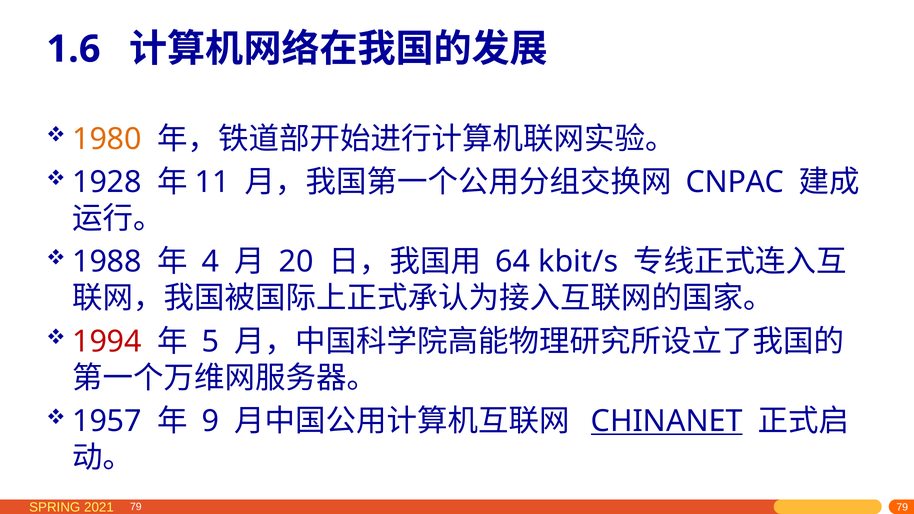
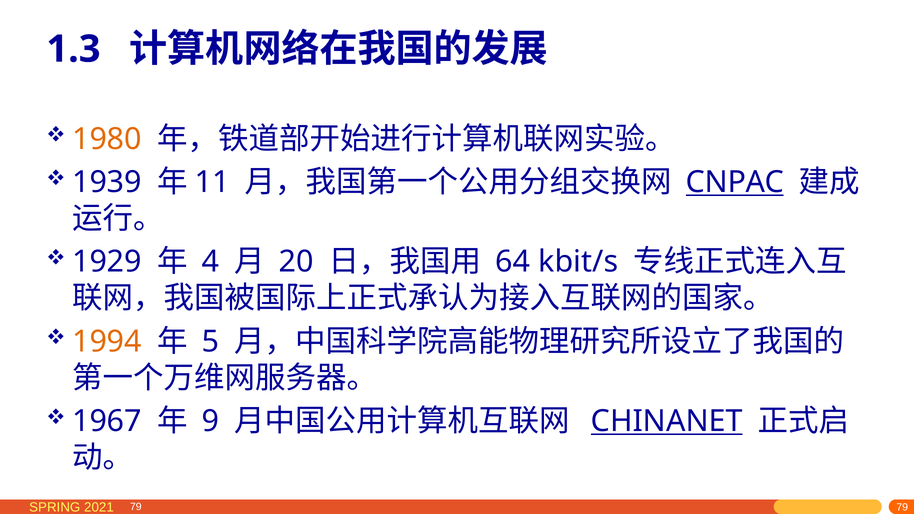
1.6: 1.6 -> 1.3 (73, 49)
1928: 1928 -> 1939 (107, 182)
CNPAC underline: none -> present (735, 182)
1988: 1988 -> 1929 (107, 262)
1994 colour: red -> orange (107, 342)
1957: 1957 -> 1967 (107, 421)
